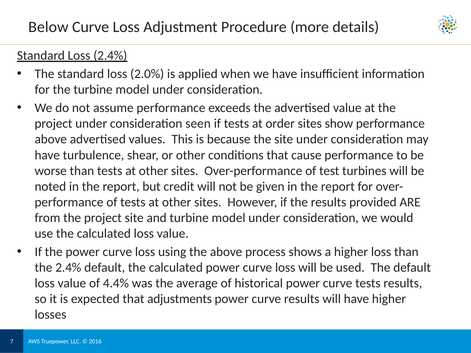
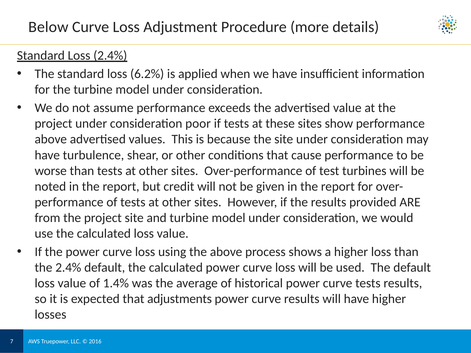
2.0%: 2.0% -> 6.2% (147, 74)
seen: seen -> poor (198, 124)
order: order -> these (280, 124)
4.4%: 4.4% -> 1.4% (116, 283)
